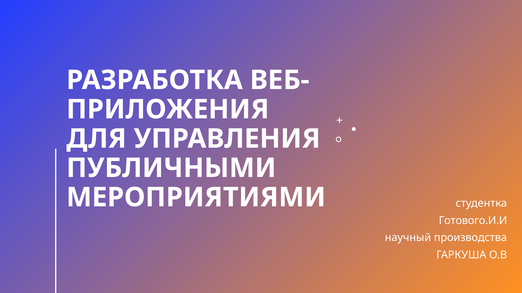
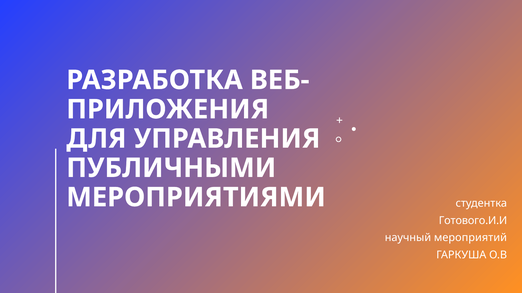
производства: производства -> мероприятий (470, 238)
